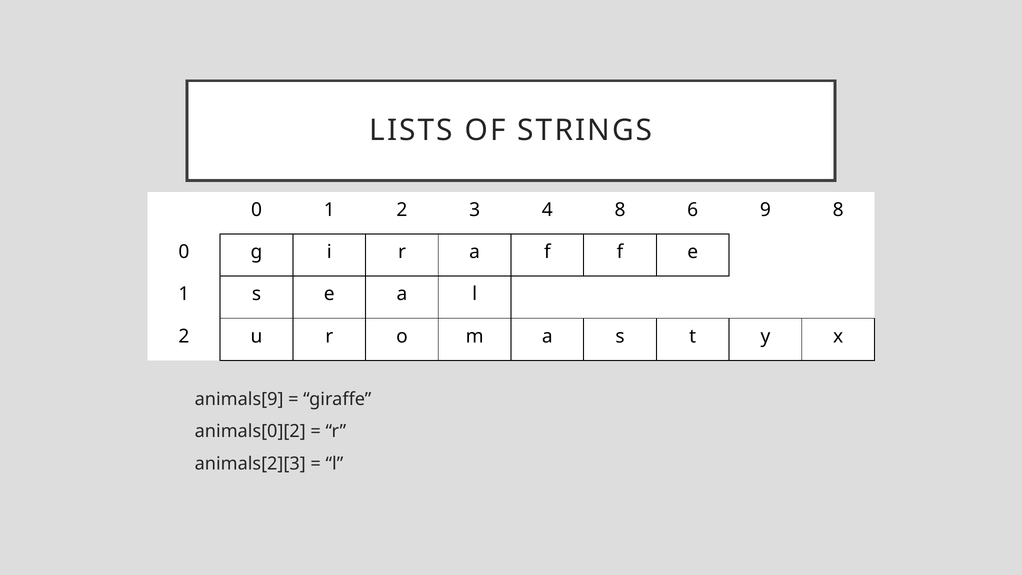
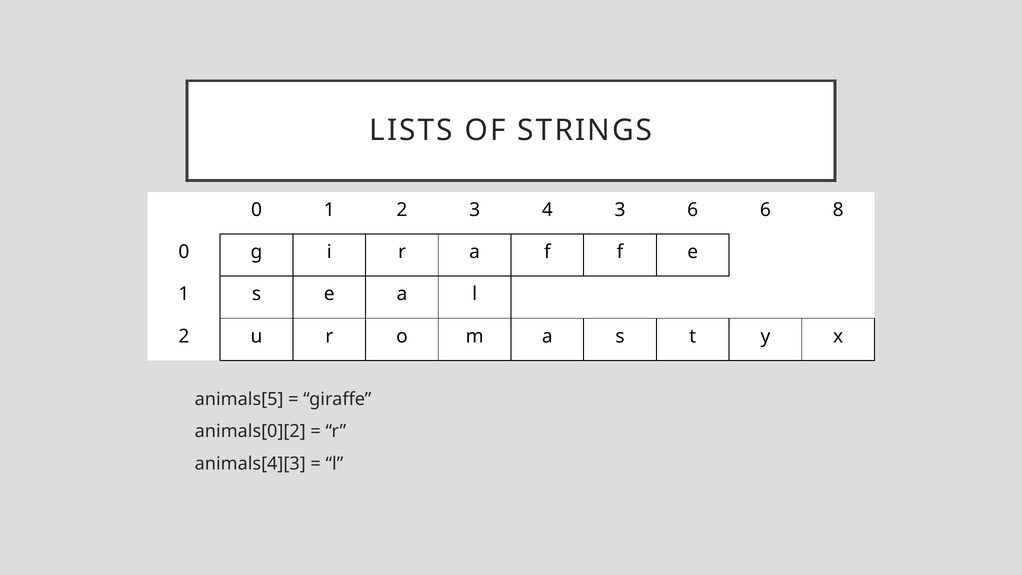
4 8: 8 -> 3 (620, 210)
6 9: 9 -> 6 (765, 210)
animals[9: animals[9 -> animals[5 (239, 399)
animals[2][3: animals[2][3 -> animals[4][3 (250, 464)
